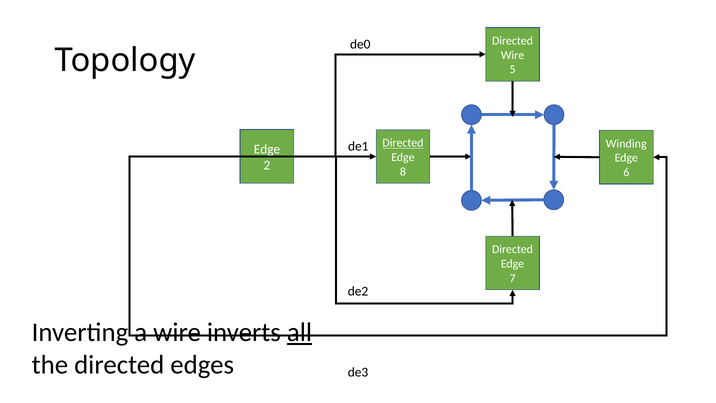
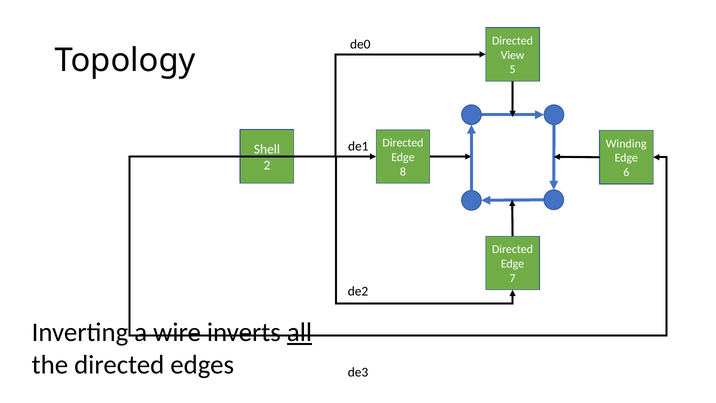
Wire: Wire -> View (513, 55)
Directed underline: present -> none (403, 143)
Edge: Edge -> Shell (267, 149)
